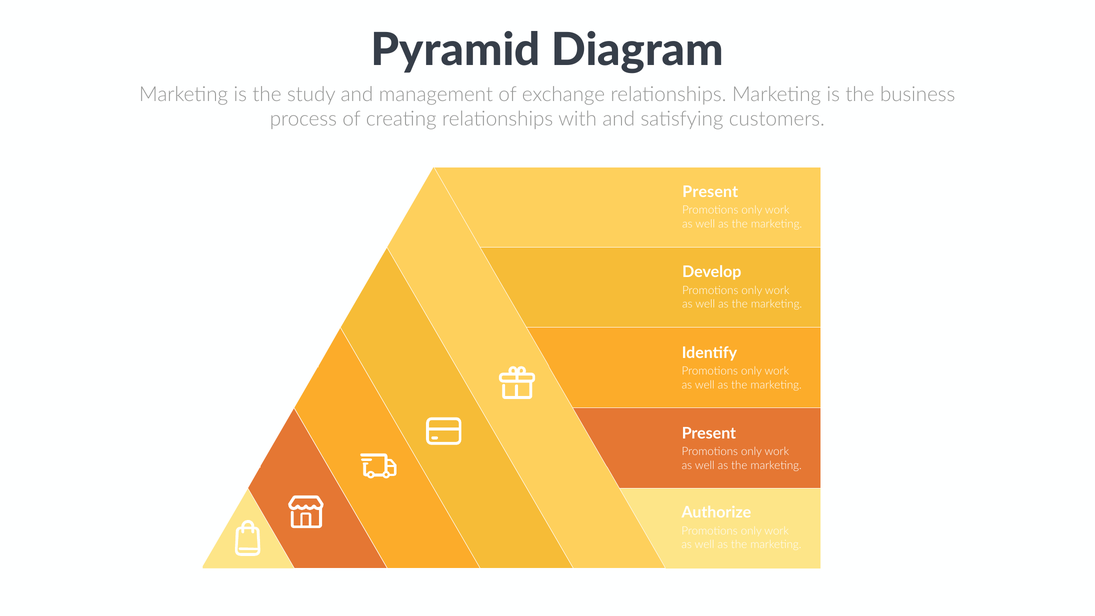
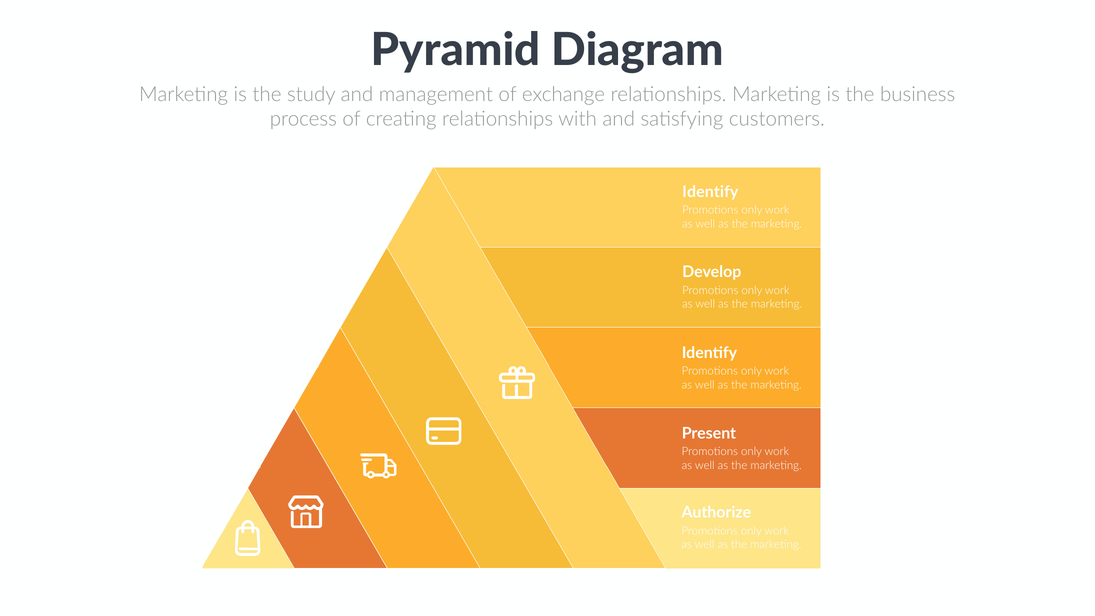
Present: Present -> Identify (710, 192)
